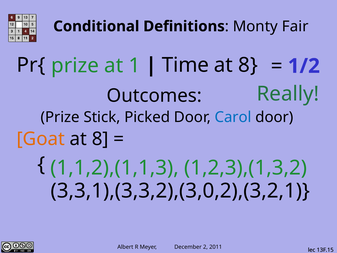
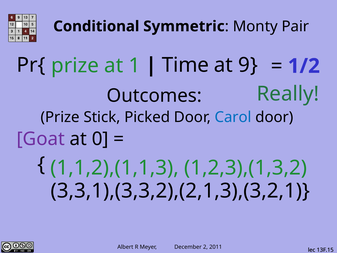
Definitions: Definitions -> Symmetric (184, 26)
Fair: Fair -> Pair (295, 26)
8: 8 -> 9 (248, 65)
Goat colour: orange -> purple (41, 139)
8: 8 -> 0 (100, 139)
3,3,1),(3,3,2),(3,0,2),(3,2,1: 3,3,1),(3,3,2),(3,0,2),(3,2,1 -> 3,3,1),(3,3,2),(2,1,3),(3,2,1 (180, 191)
